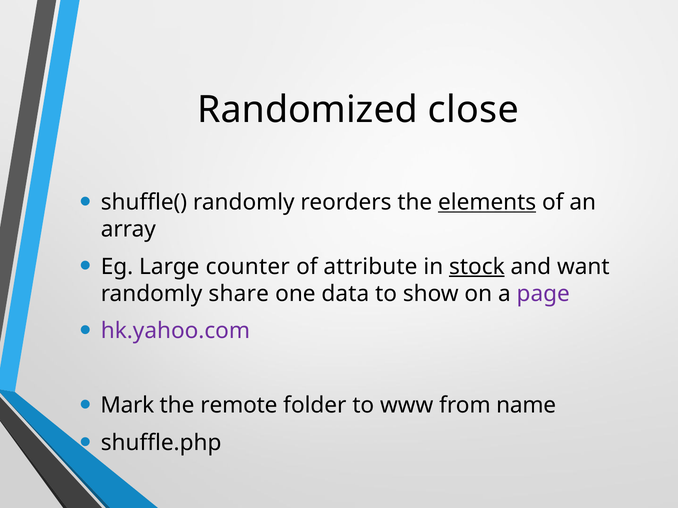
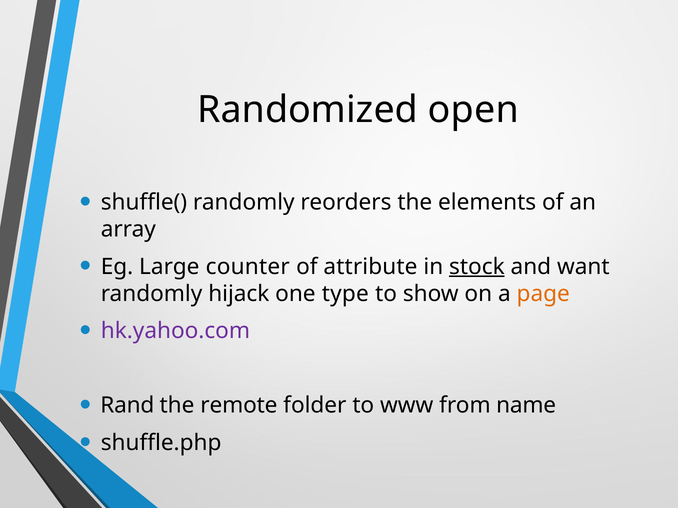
close: close -> open (473, 110)
elements underline: present -> none (487, 203)
share: share -> hijack (239, 294)
data: data -> type (345, 294)
page colour: purple -> orange (543, 294)
Mark: Mark -> Rand (127, 406)
